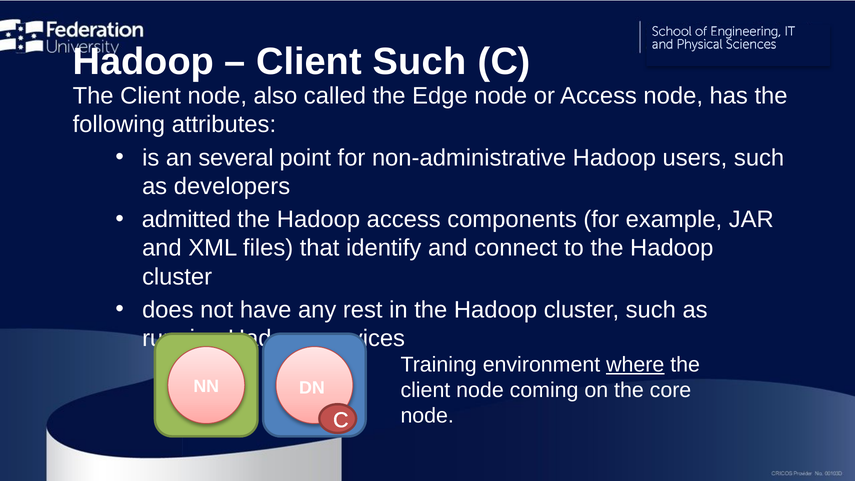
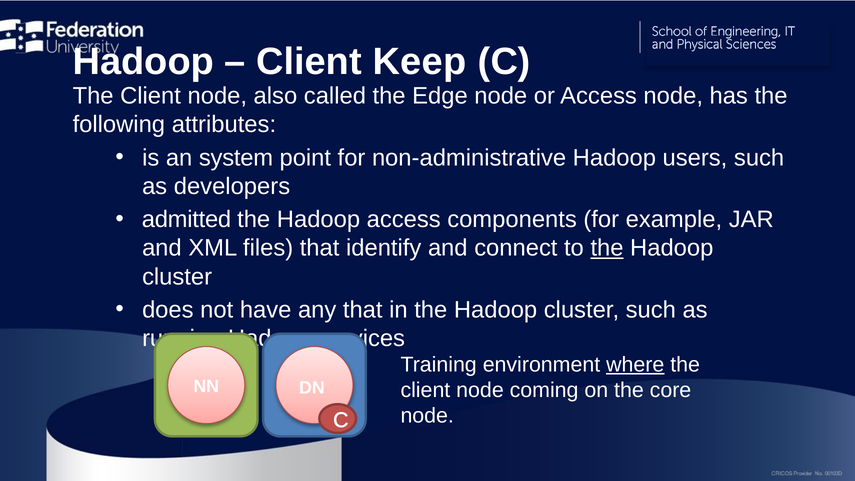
Client Such: Such -> Keep (420, 62)
several: several -> system (236, 158)
the underline: none -> present (607, 248)
any rest: rest -> that (363, 310)
